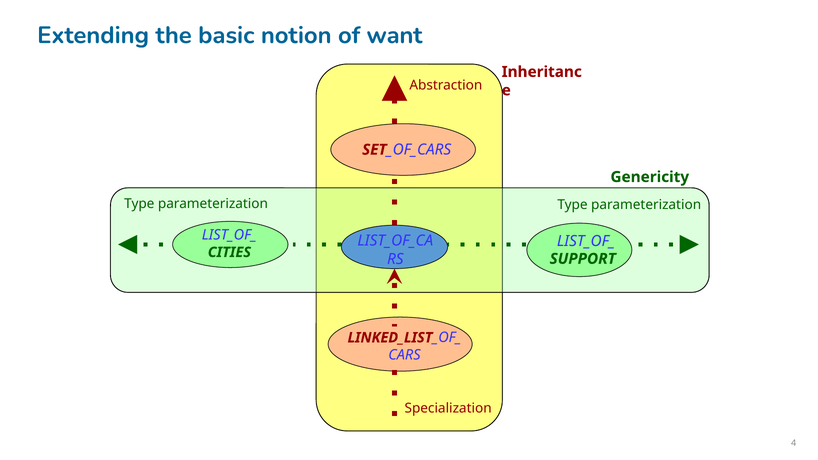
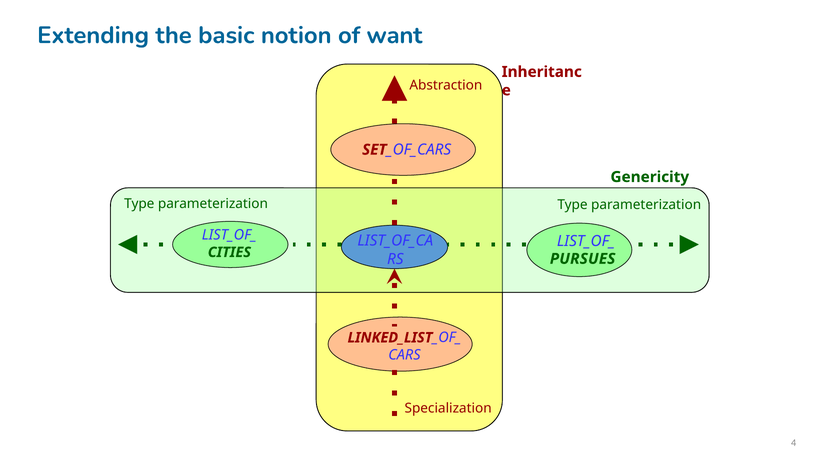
SUPPORT: SUPPORT -> PURSUES (583, 259)
